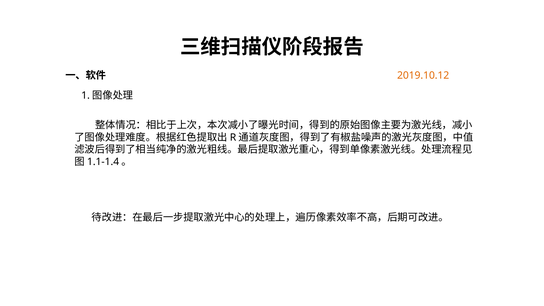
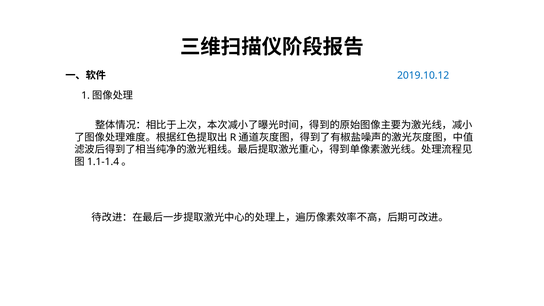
2019.10.12 colour: orange -> blue (423, 76)
